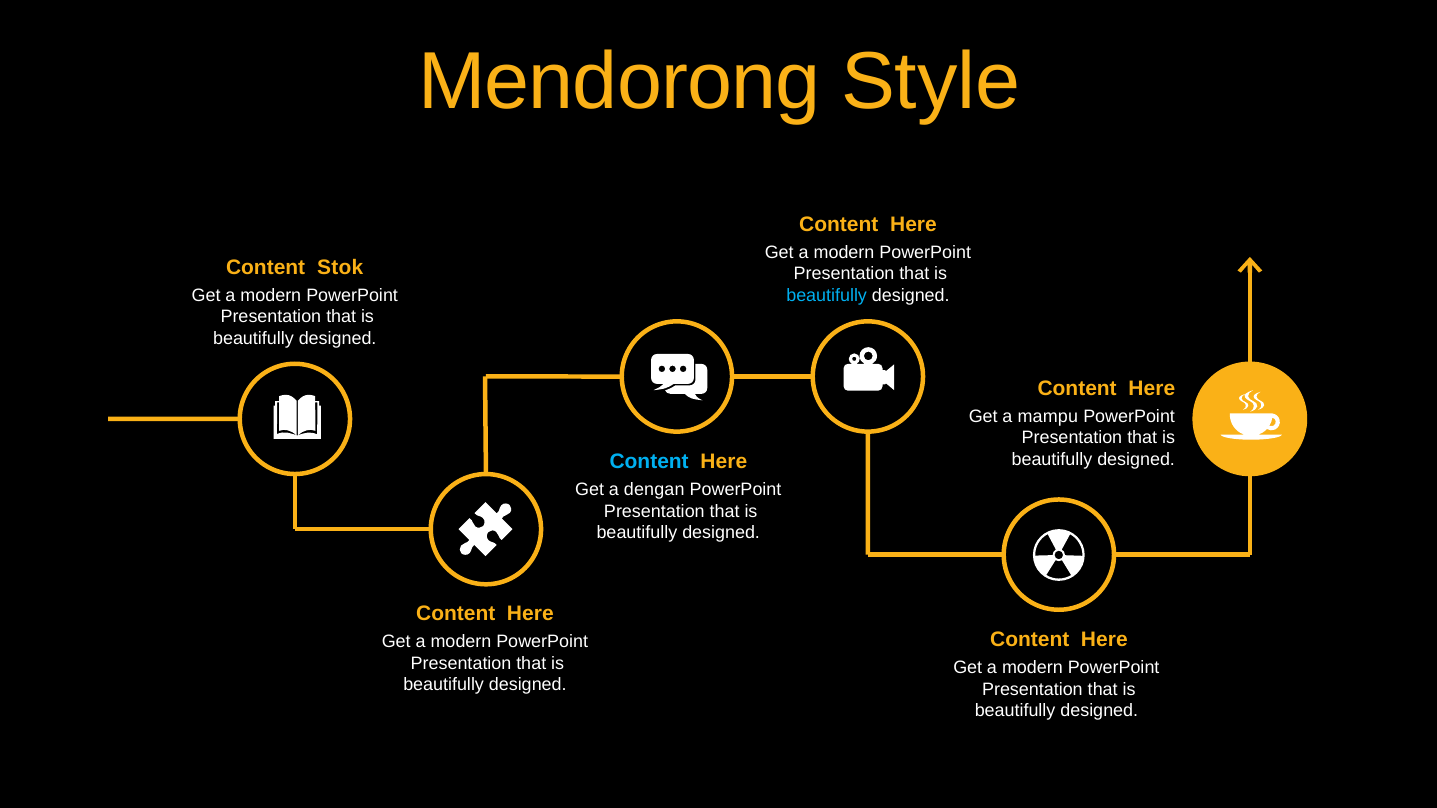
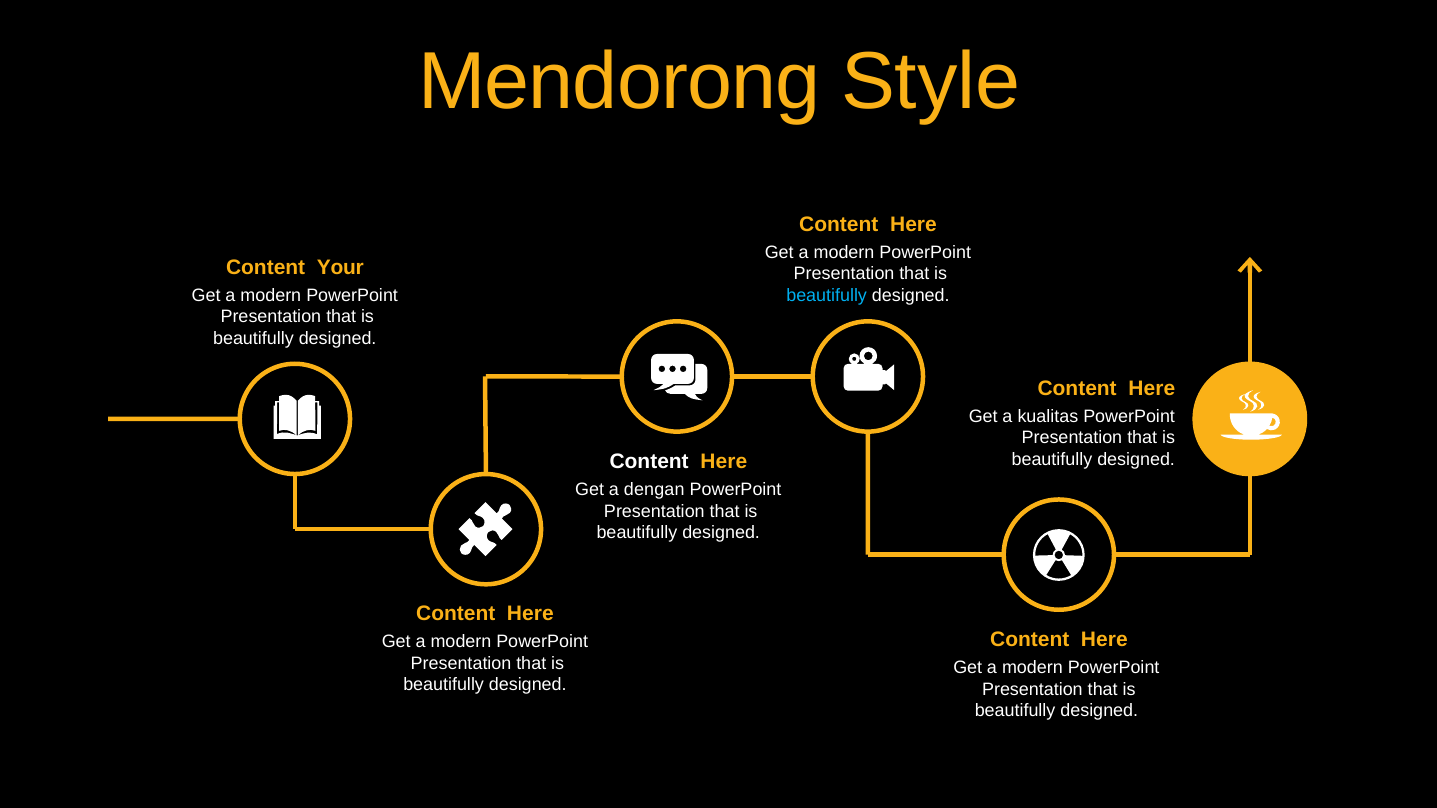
Stok: Stok -> Your (340, 267)
mampu: mampu -> kualitas (1048, 417)
Content colour: light blue -> white (649, 462)
